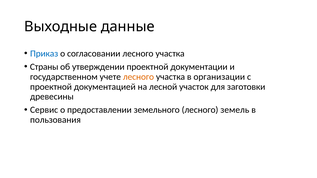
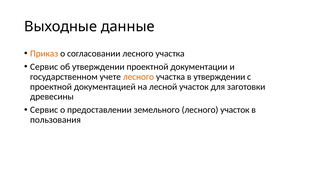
Приказ colour: blue -> orange (44, 54)
Страны: Страны -> Сервис (44, 67)
в организации: организации -> утверждении (219, 77)
лесного земель: земель -> участок (235, 110)
